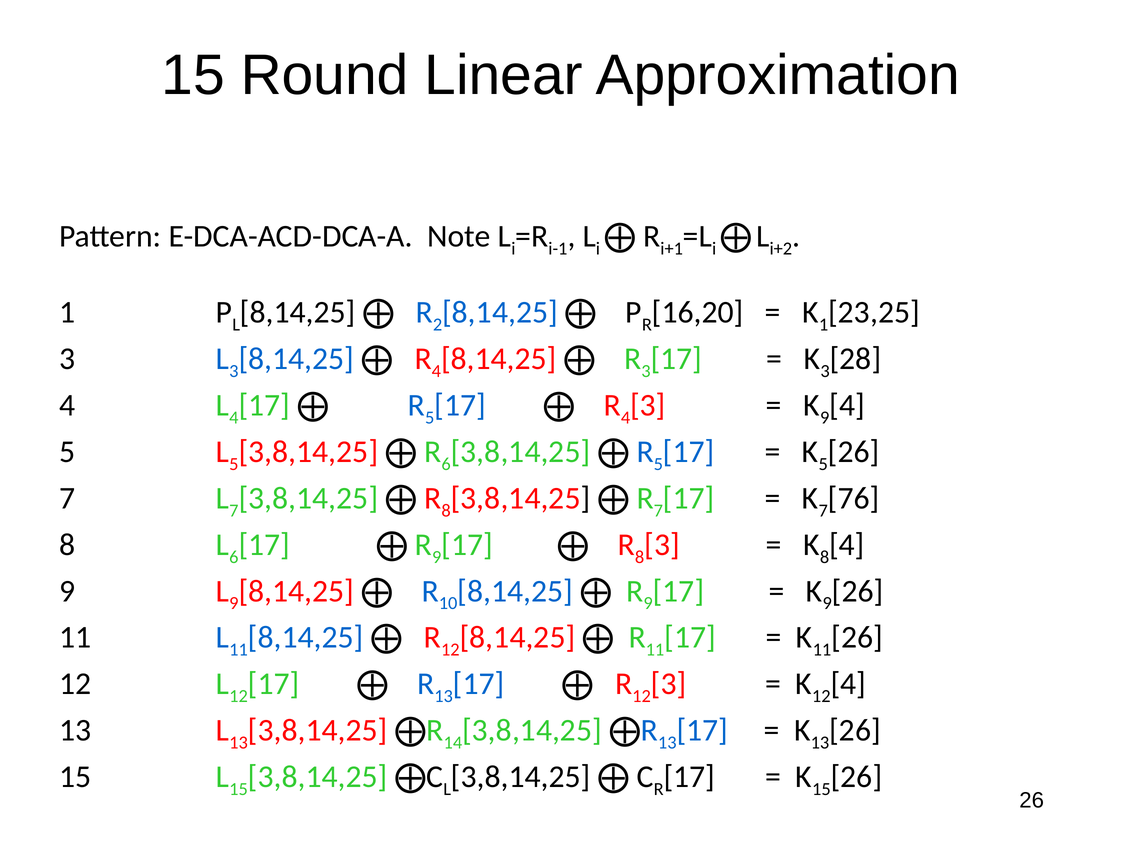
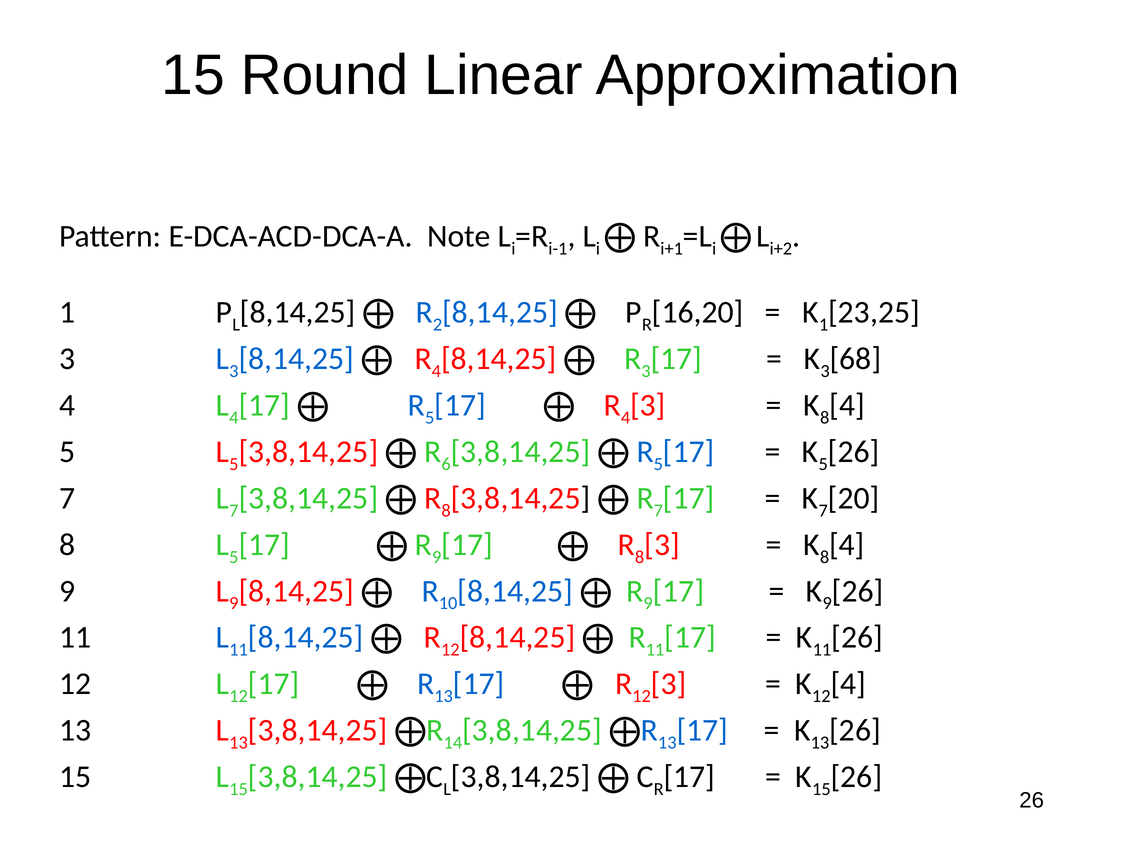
28: 28 -> 68 (855, 359)
9: 9 -> 8 (825, 417)
76: 76 -> 20 (854, 498)
6: 6 -> 5 (234, 557)
